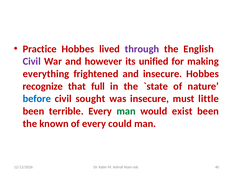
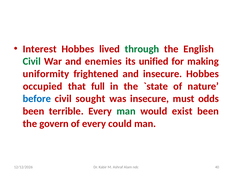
Practice: Practice -> Interest (40, 49)
through colour: purple -> green (142, 49)
Civil colour: purple -> green (32, 61)
however: however -> enemies (103, 61)
everything: everything -> uniformity (46, 74)
recognize: recognize -> occupied (43, 86)
little: little -> odds (209, 99)
known: known -> govern (54, 123)
